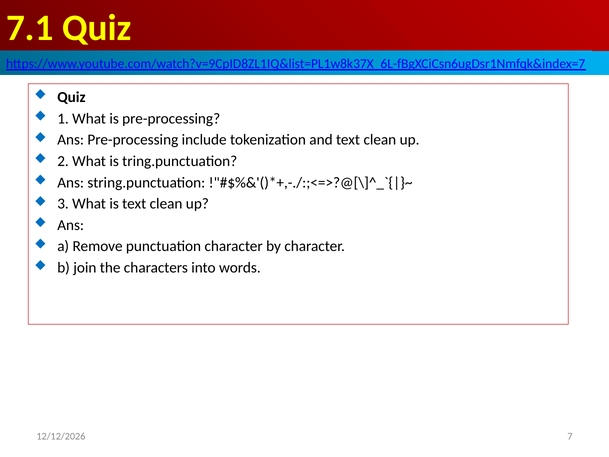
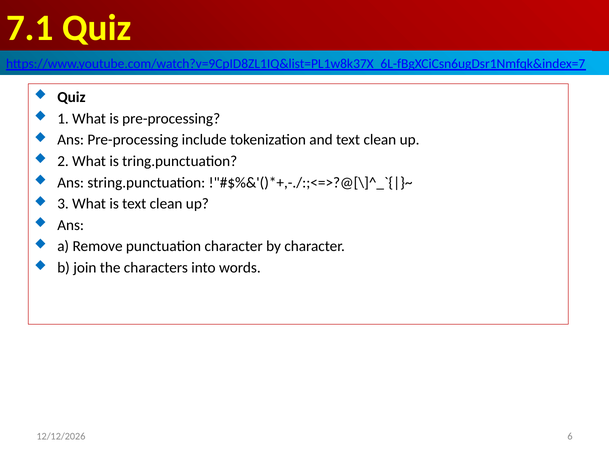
7: 7 -> 6 (570, 436)
